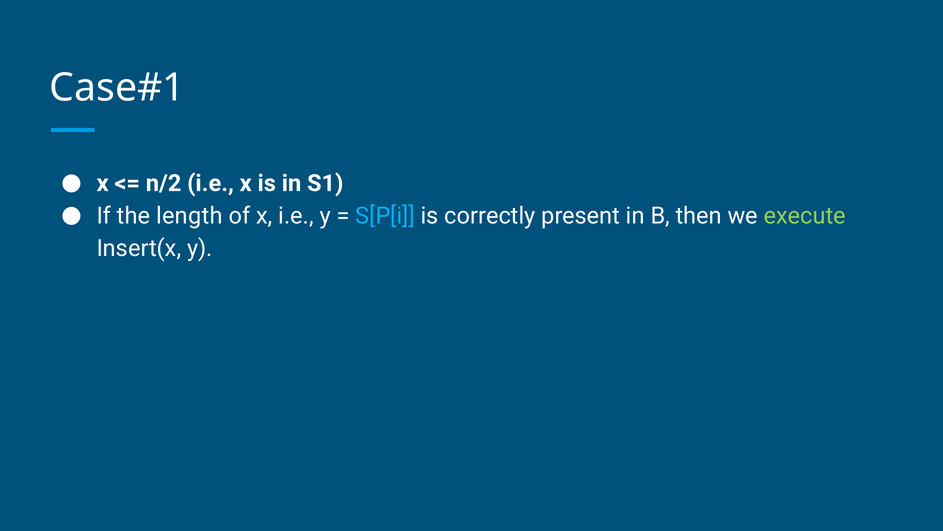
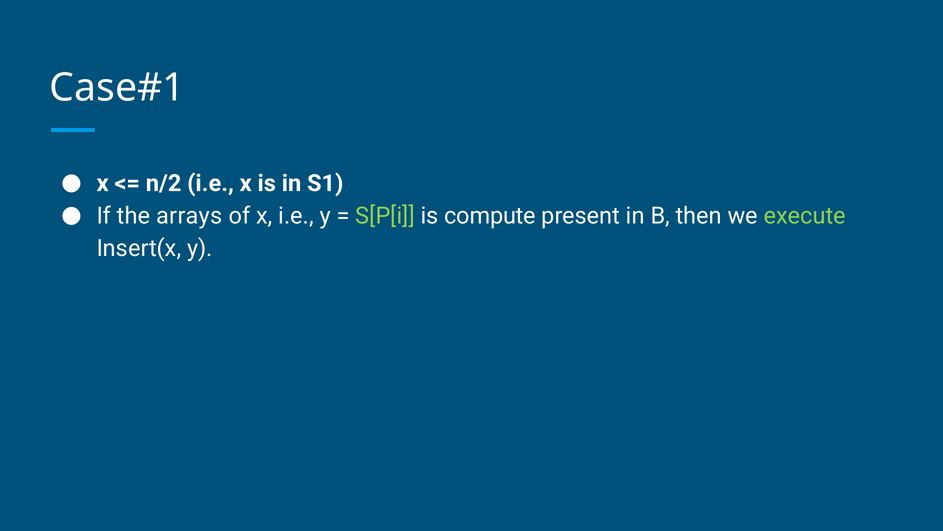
length: length -> arrays (189, 216)
S[P[i colour: light blue -> light green (385, 216)
correctly: correctly -> compute (490, 216)
